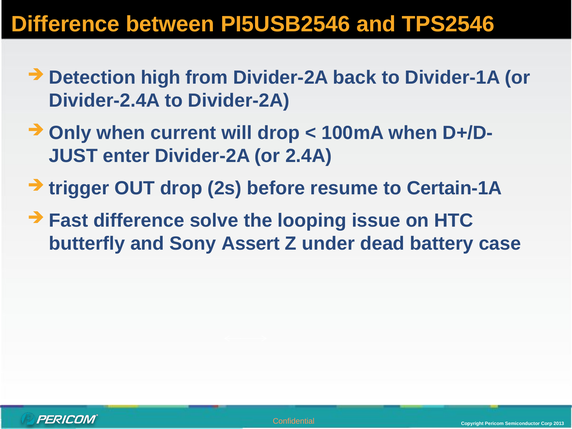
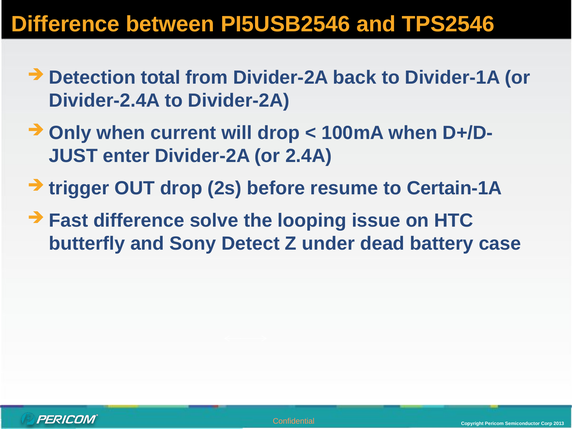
high: high -> total (161, 78)
Assert: Assert -> Detect (251, 243)
